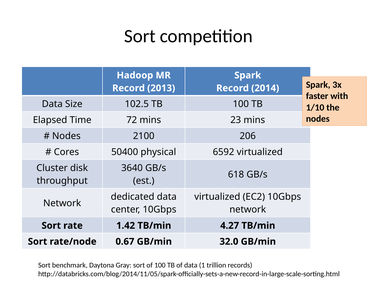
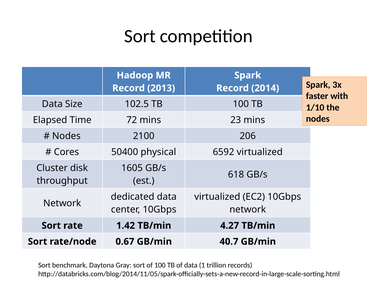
3640: 3640 -> 1605 (132, 168)
32.0: 32.0 -> 40.7 (229, 241)
